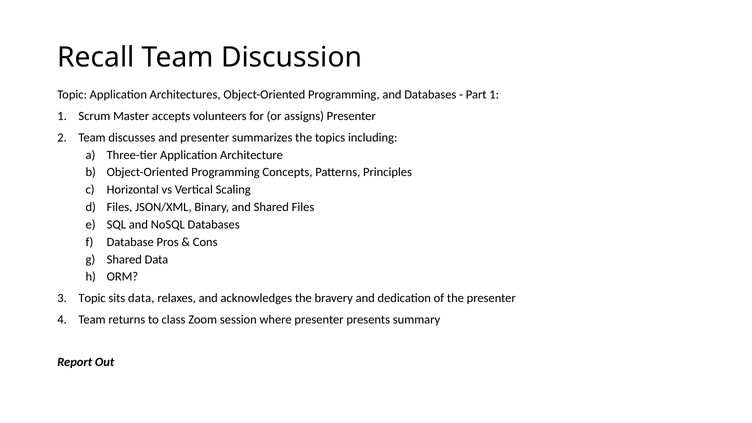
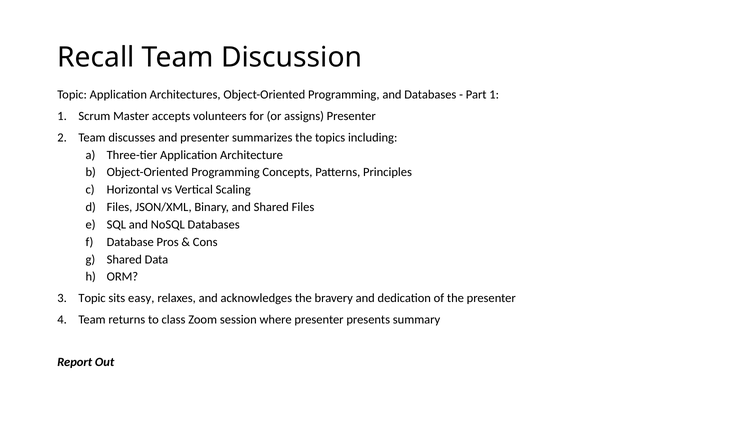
sits data: data -> easy (141, 298)
